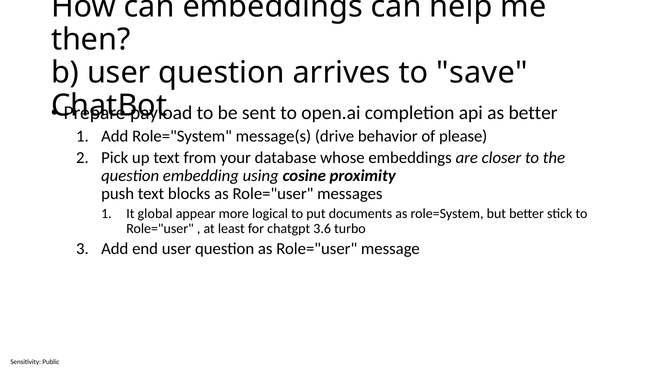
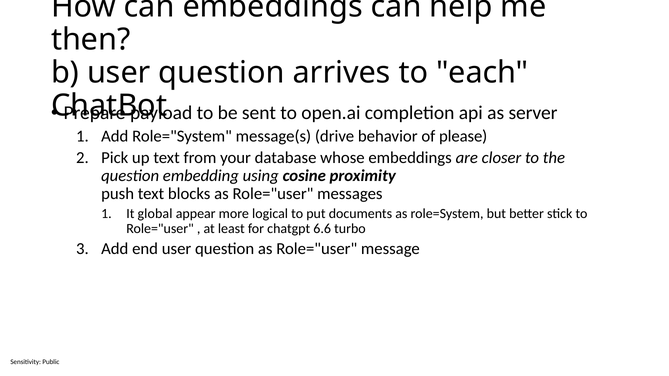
save: save -> each (482, 73)
as better: better -> server (533, 113)
3.6: 3.6 -> 6.6 (322, 229)
